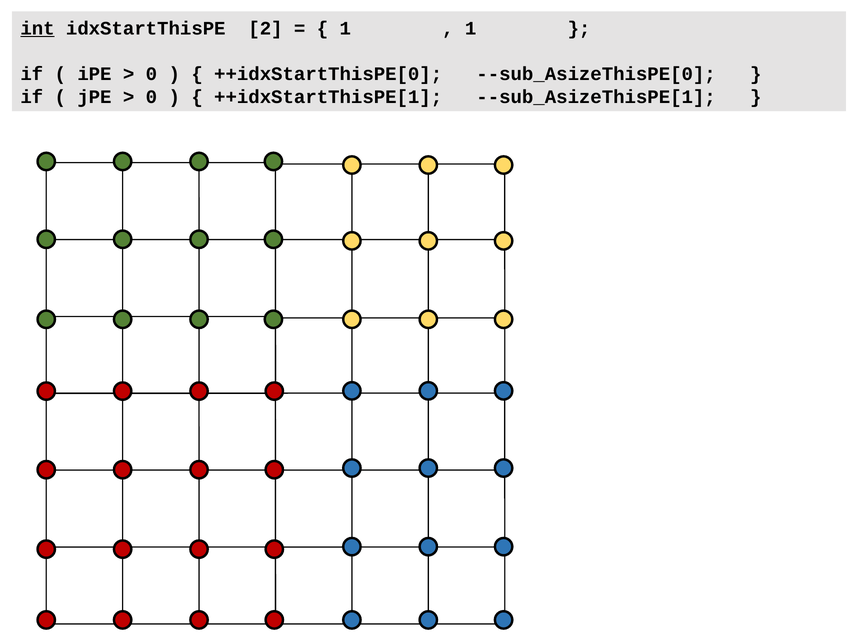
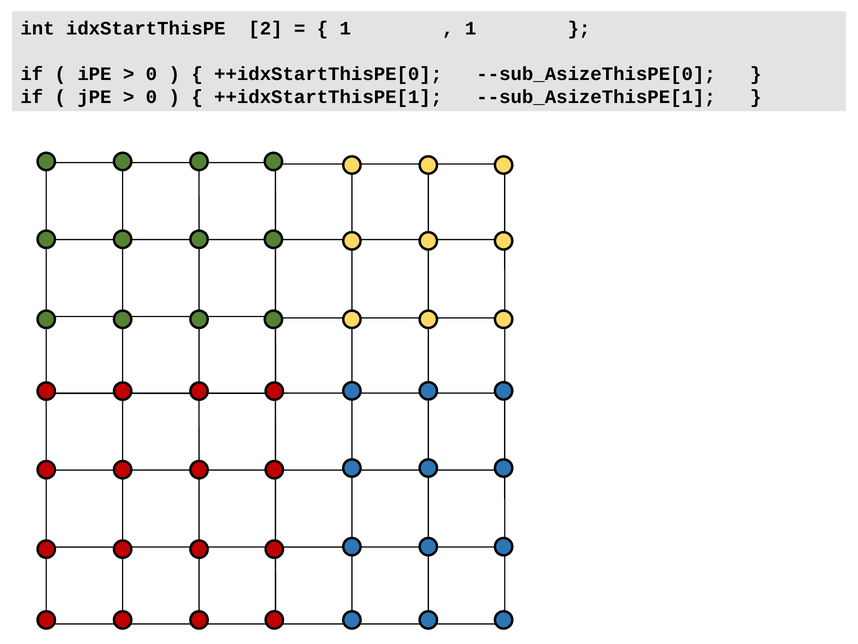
int underline: present -> none (37, 28)
